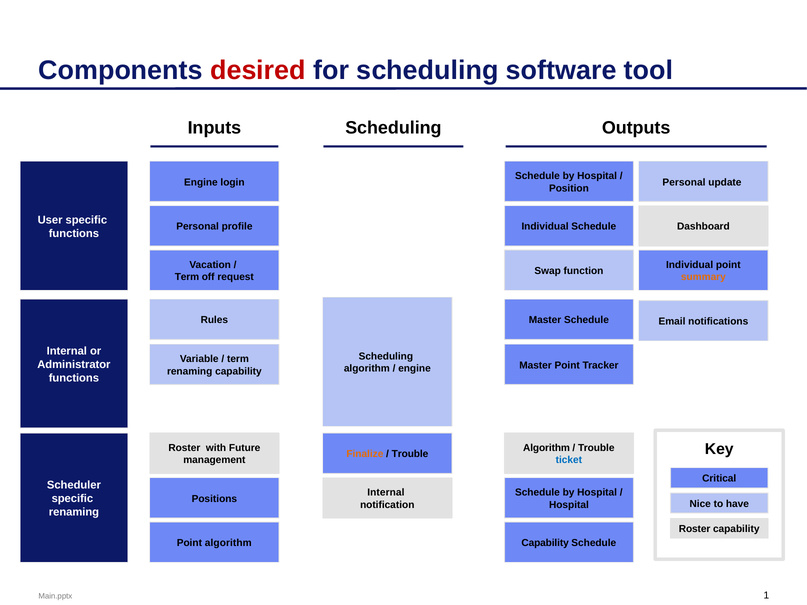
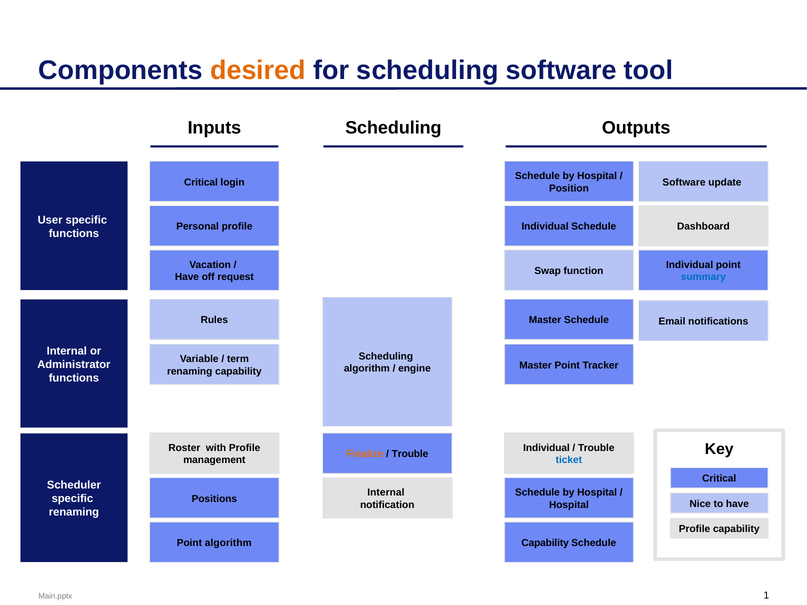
desired colour: red -> orange (258, 70)
Engine: Engine -> Critical (201, 182)
Personal: Personal -> Software (684, 182)
Term: Term -> Have (187, 277)
summary colour: orange -> blue (703, 277)
with Future: Future -> Profile (245, 448)
Algorithm: Algorithm -> Individual (547, 448)
Roster: Roster -> Profile (695, 529)
